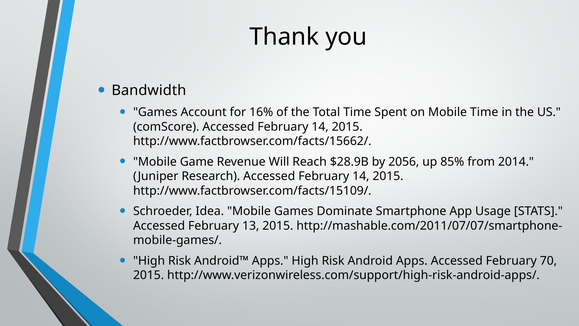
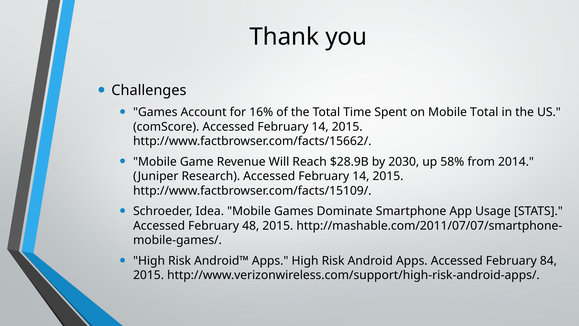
Bandwidth: Bandwidth -> Challenges (149, 90)
Mobile Time: Time -> Total (484, 112)
2056: 2056 -> 2030 (404, 162)
85%: 85% -> 58% (452, 162)
13: 13 -> 48 (251, 226)
70: 70 -> 84 (548, 261)
